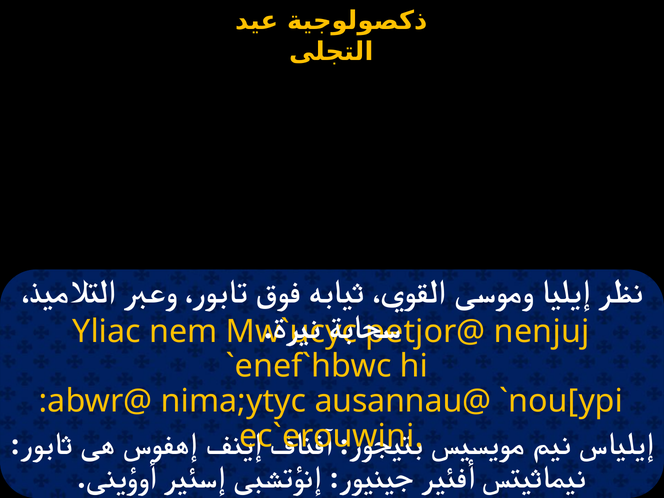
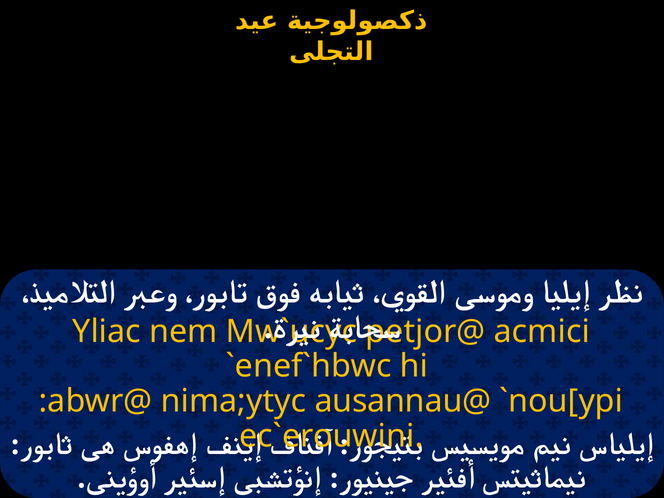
nenjuj: nenjuj -> acmici (542, 331)
